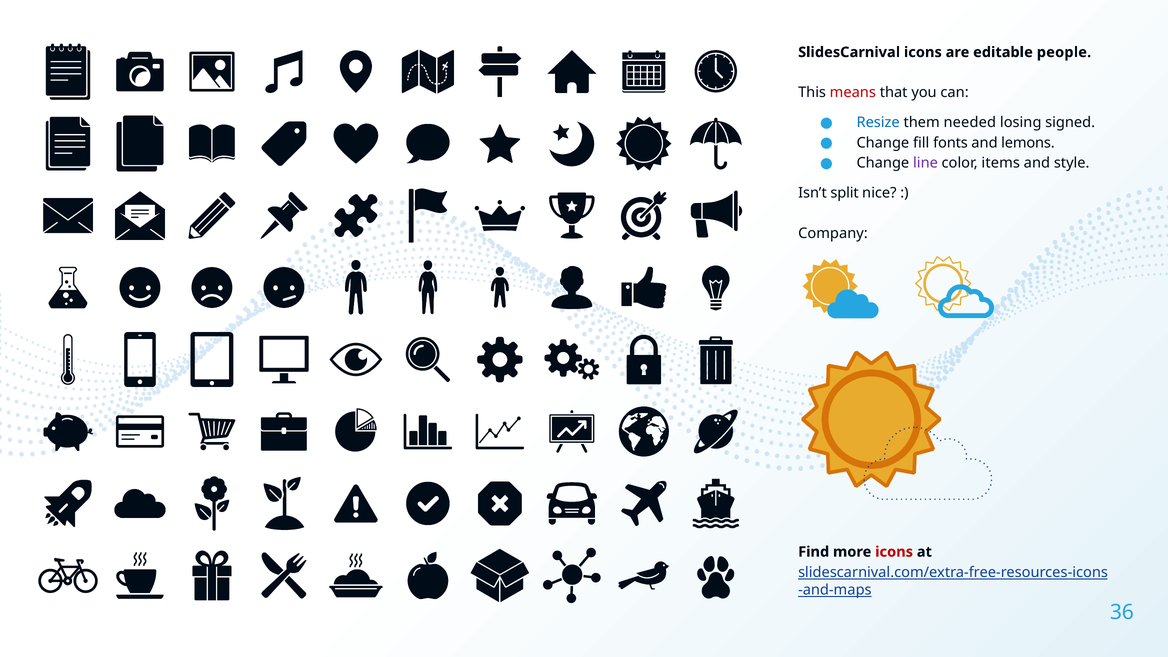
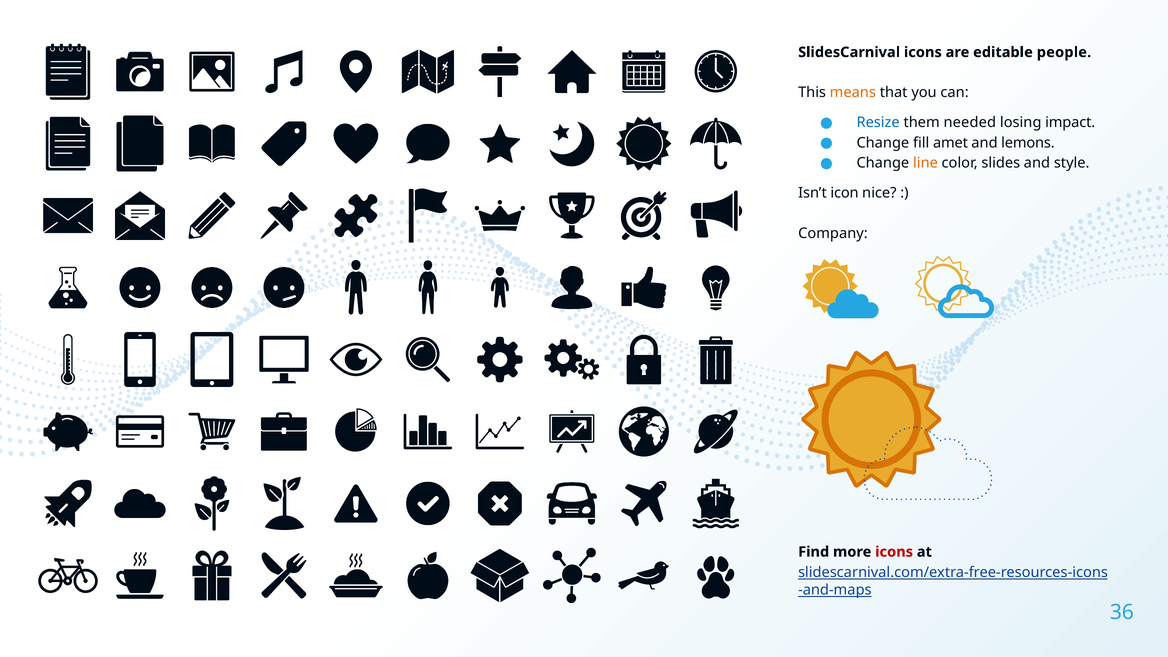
means colour: red -> orange (853, 93)
signed: signed -> impact (1070, 123)
fonts: fonts -> amet (950, 143)
line colour: purple -> orange (926, 163)
items: items -> slides (1001, 163)
split: split -> icon (845, 193)
